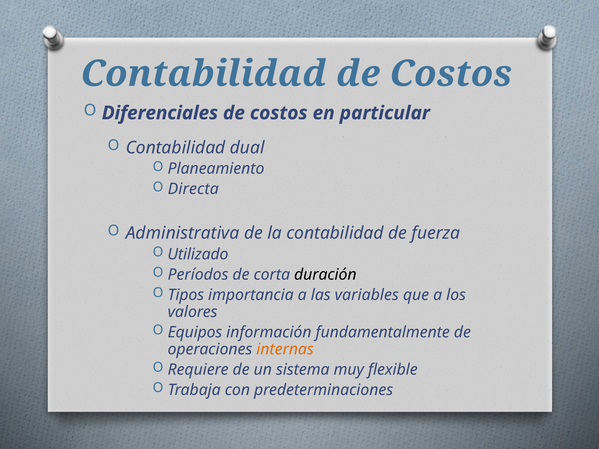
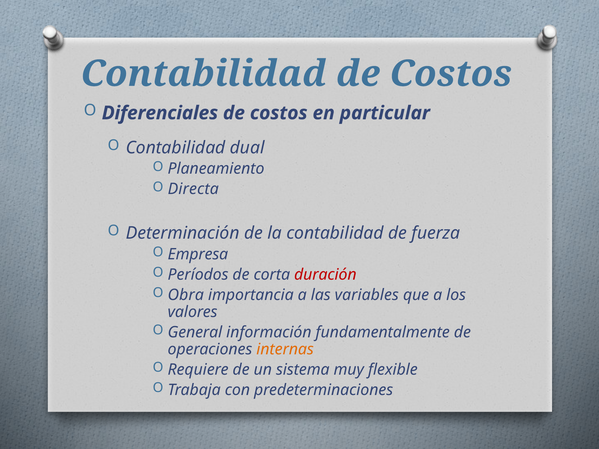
Administrativa: Administrativa -> Determinación (183, 233)
Utilizado: Utilizado -> Empresa (198, 254)
duración colour: black -> red (325, 275)
Tipos: Tipos -> Obra (186, 295)
Equipos: Equipos -> General (195, 332)
